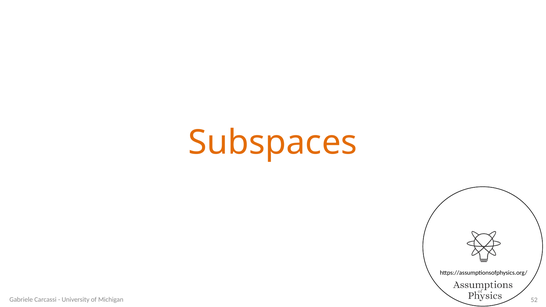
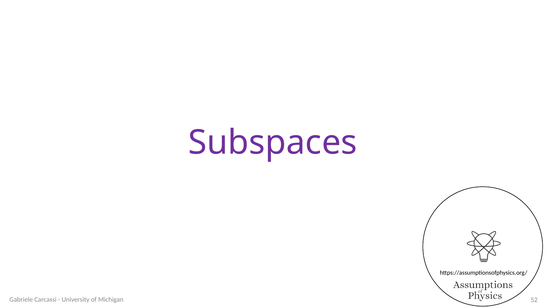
Subspaces colour: orange -> purple (273, 143)
